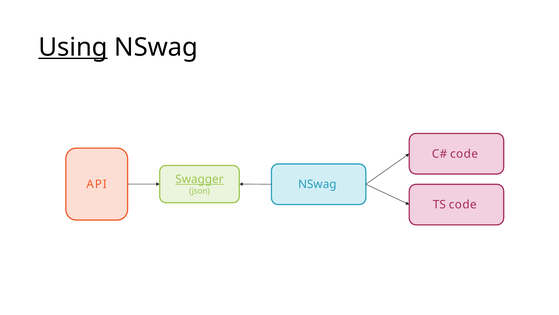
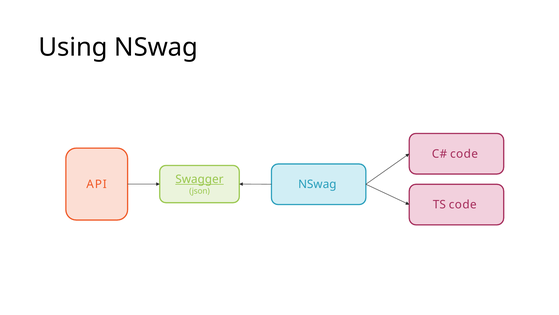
Using underline: present -> none (73, 47)
